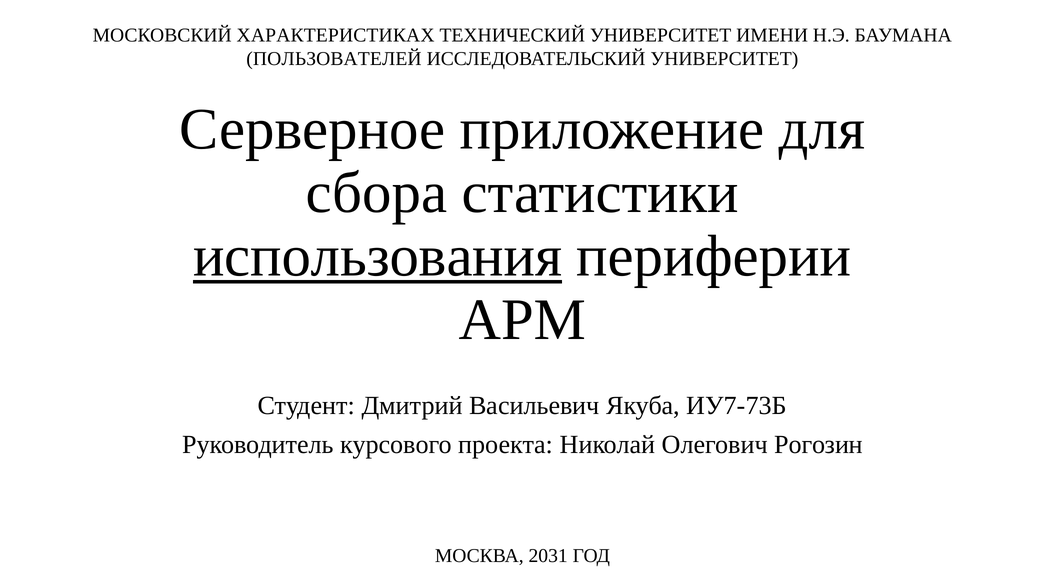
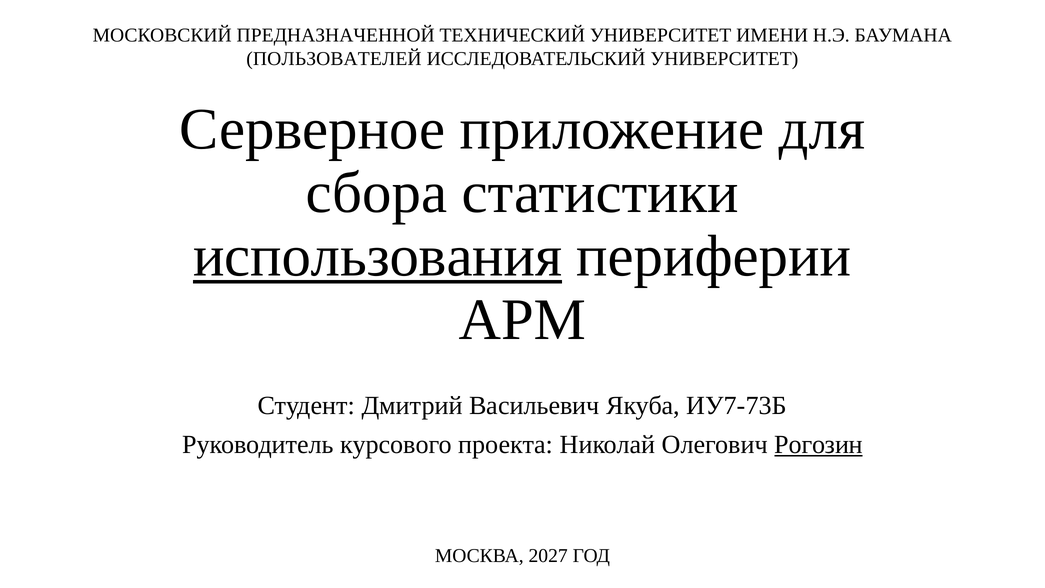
ХАРАКТЕРИСТИКАХ: ХАРАКТЕРИСТИКАХ -> ПРЕДНАЗНАЧЕННОЙ (336, 35)
Рогозин underline: none -> present (819, 444)
2031: 2031 -> 2027 (548, 555)
